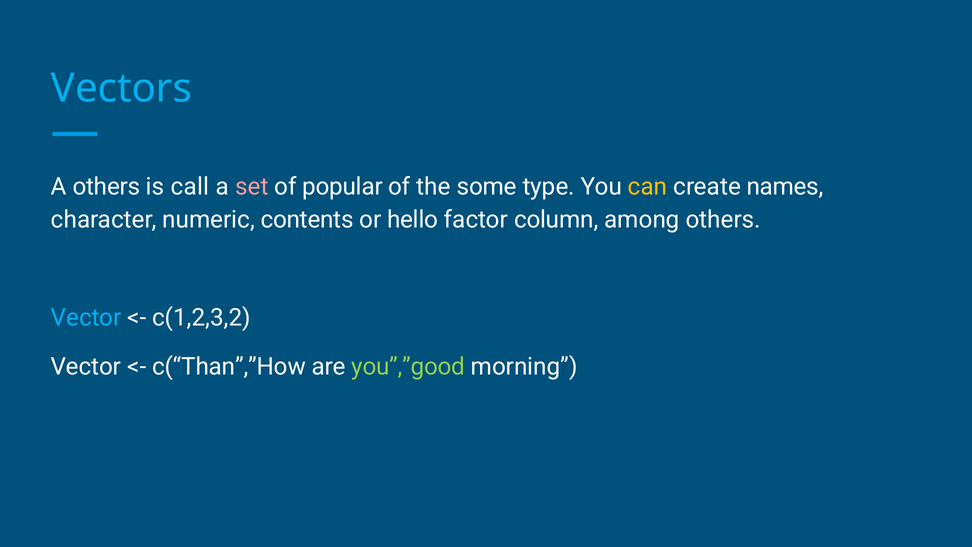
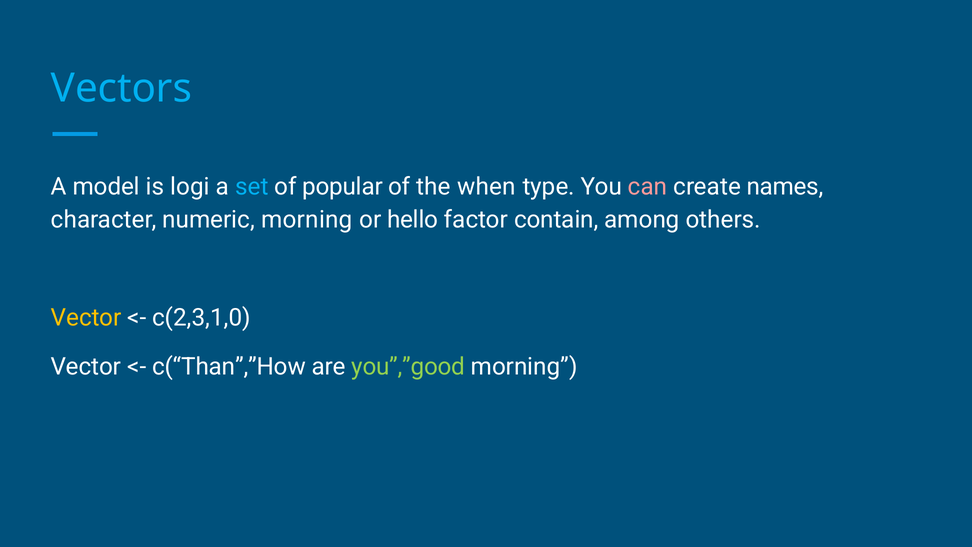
A others: others -> model (106, 187)
call: call -> logi (190, 187)
set colour: pink -> light blue (252, 187)
some: some -> when (486, 187)
can colour: yellow -> pink (648, 187)
numeric contents: contents -> morning (307, 220)
column: column -> contain (556, 220)
Vector colour: light blue -> yellow (86, 317)
c(1,2,3,2: c(1,2,3,2 -> c(2,3,1,0 (202, 317)
